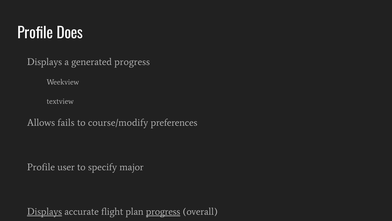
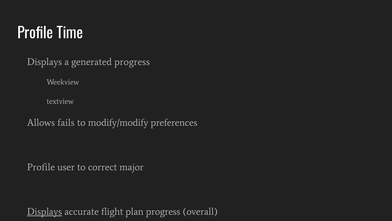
Does: Does -> Time (70, 33)
course/modify: course/modify -> modify/modify (118, 122)
specify: specify -> correct (103, 167)
progress underline: present -> none (163, 211)
